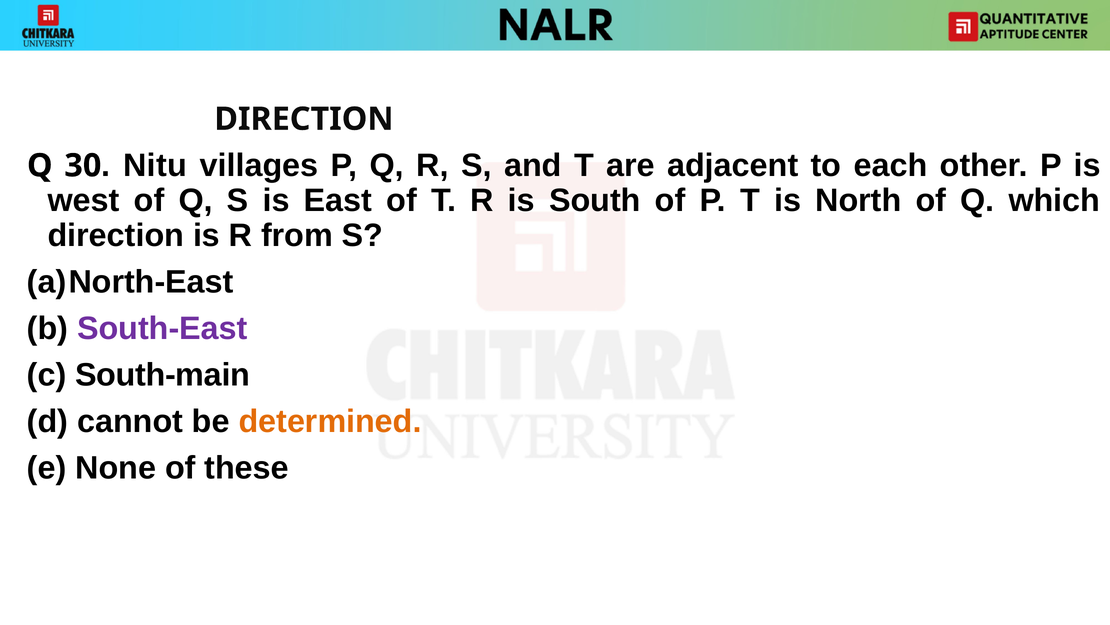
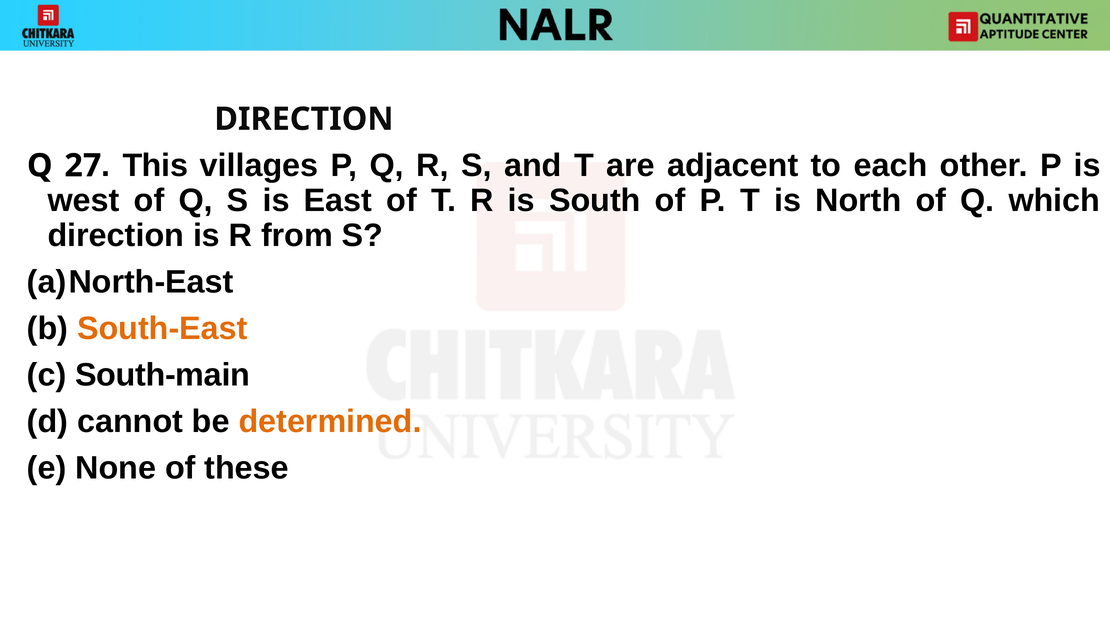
30: 30 -> 27 (83, 165)
Nitu: Nitu -> This (155, 165)
South-East colour: purple -> orange (162, 328)
